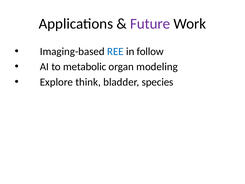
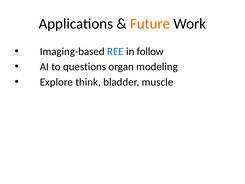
Future colour: purple -> orange (150, 24)
metabolic: metabolic -> questions (85, 67)
species: species -> muscle (157, 82)
